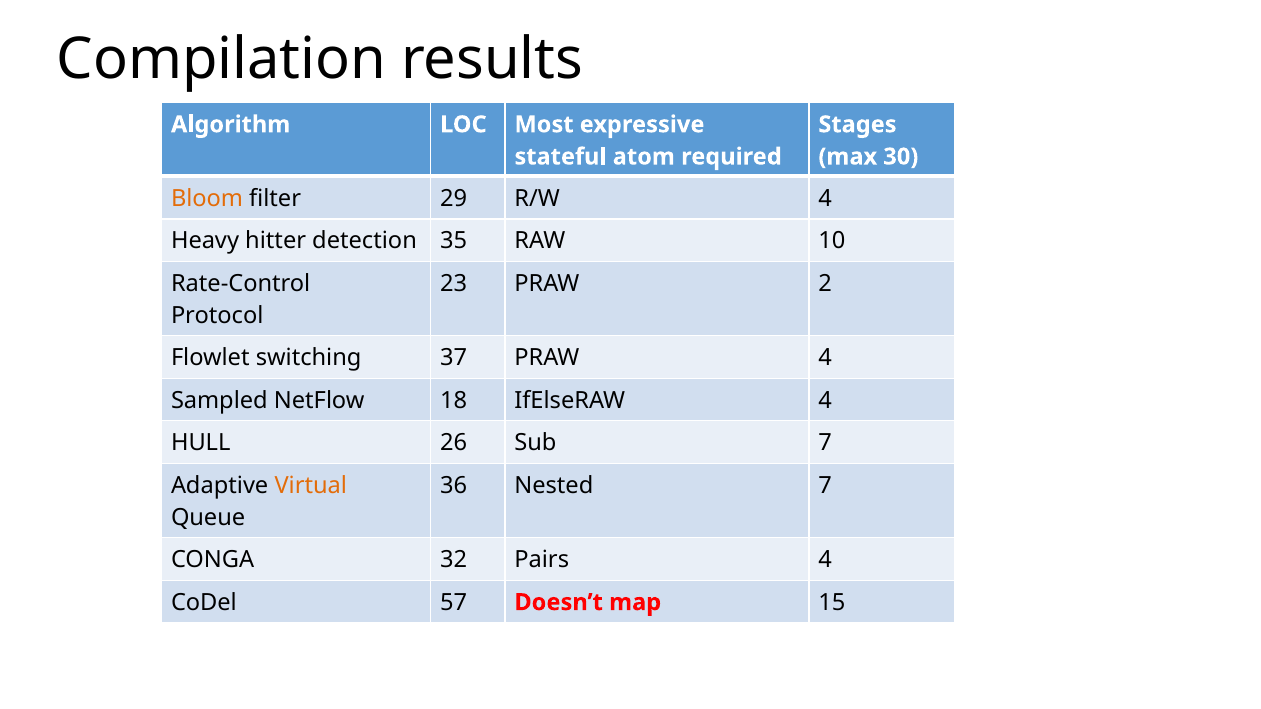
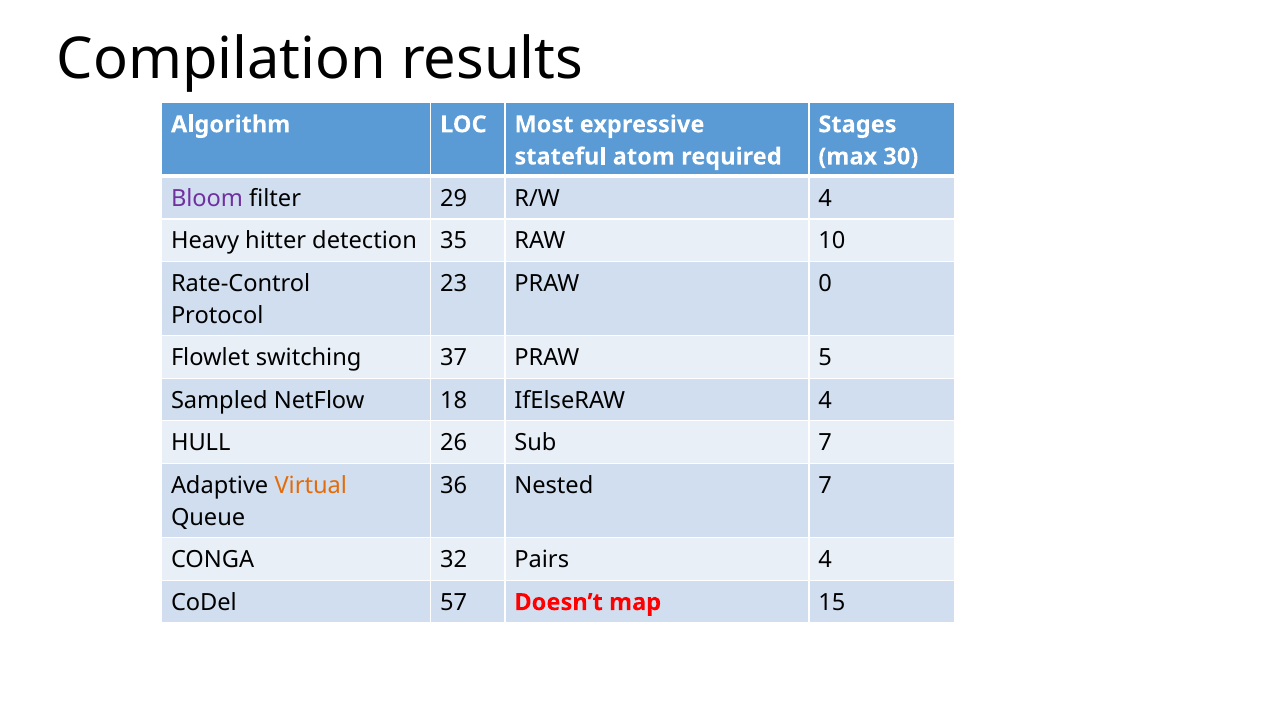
Bloom colour: orange -> purple (207, 198)
2: 2 -> 0 (825, 284)
PRAW 4: 4 -> 5 (825, 358)
